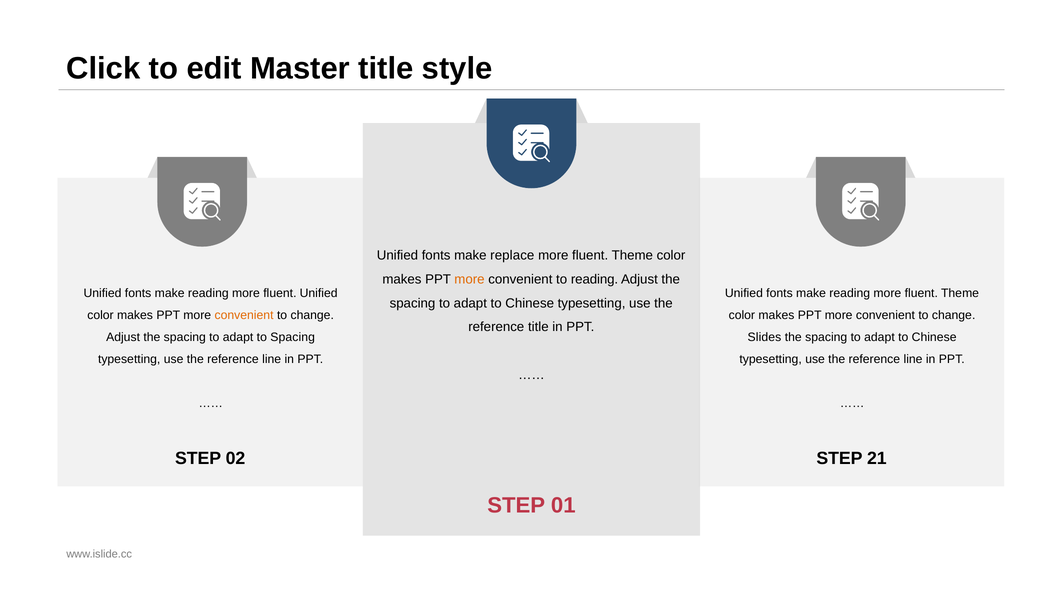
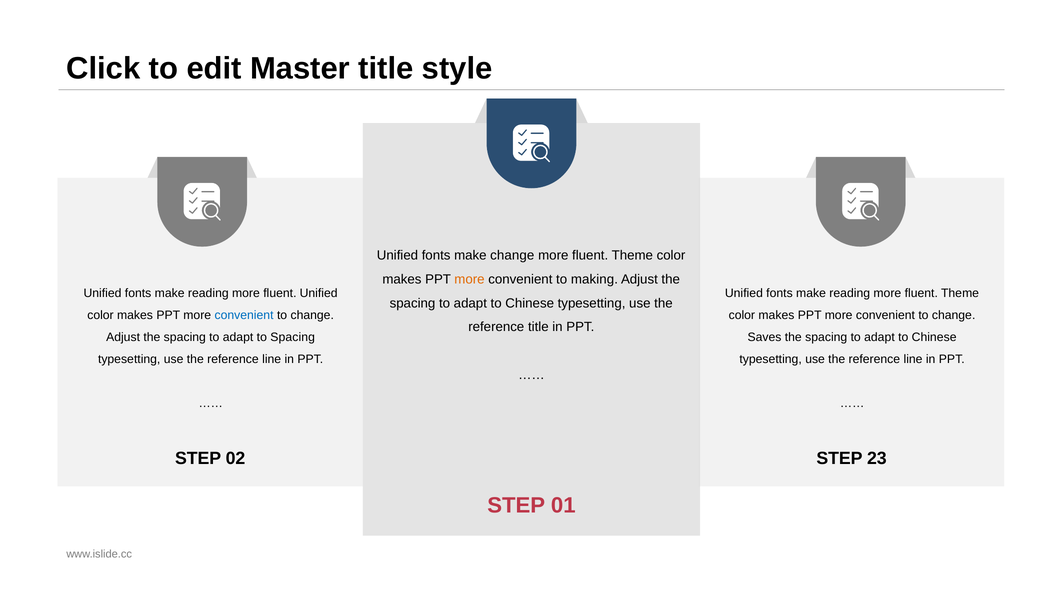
make replace: replace -> change (512, 255)
to reading: reading -> making (594, 279)
convenient colour: orange -> blue (244, 315)
Slides: Slides -> Saves (765, 337)
21: 21 -> 23 (877, 458)
